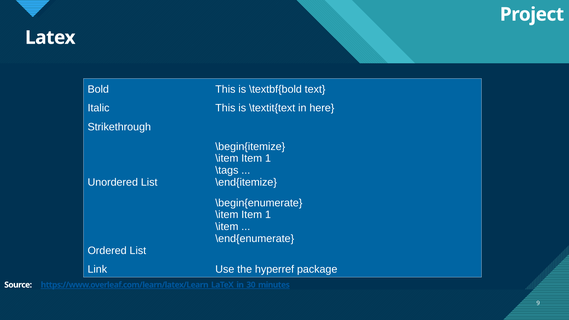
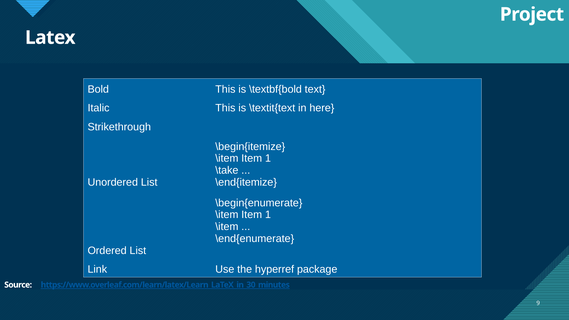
\tags: \tags -> \take (227, 170)
